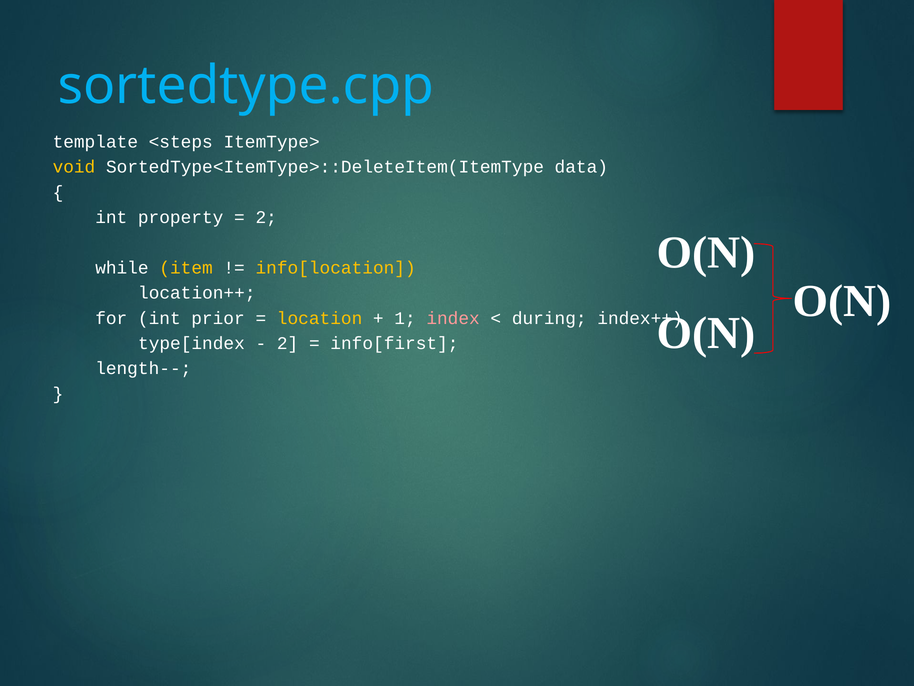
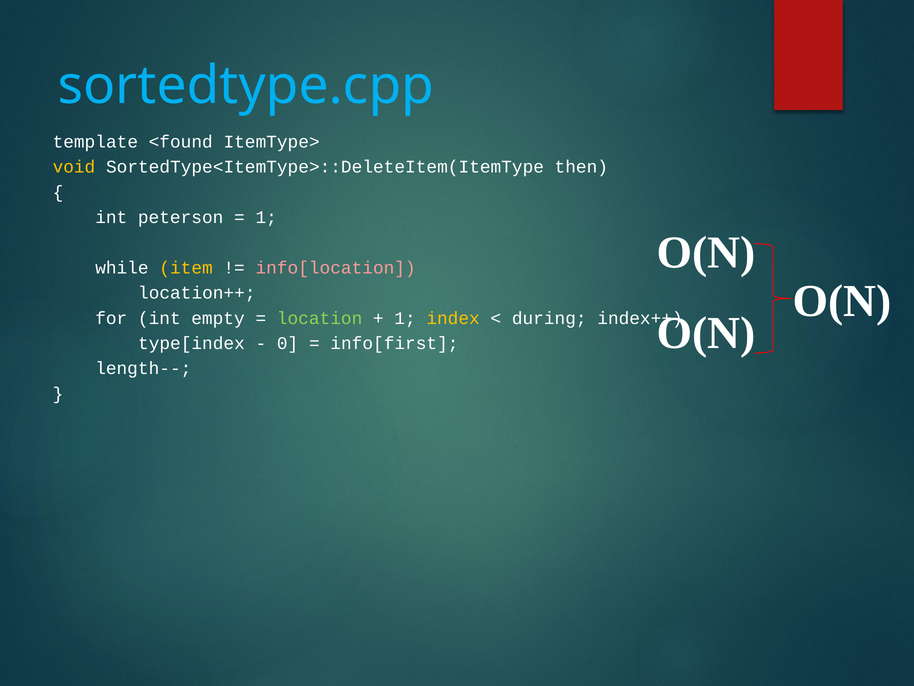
<steps: <steps -> <found (181, 142)
data: data -> then (581, 167)
property: property -> peterson (181, 217)
2: 2 -> 1 (266, 217)
info[location colour: yellow -> pink (336, 268)
prior: prior -> empty (218, 318)
location colour: yellow -> light green (320, 318)
index colour: pink -> yellow (453, 318)
2: 2 -> 0 (288, 343)
